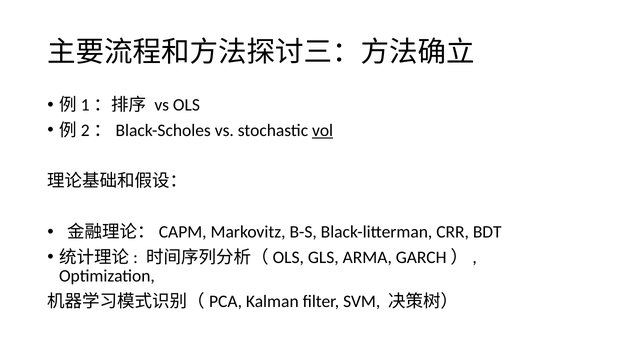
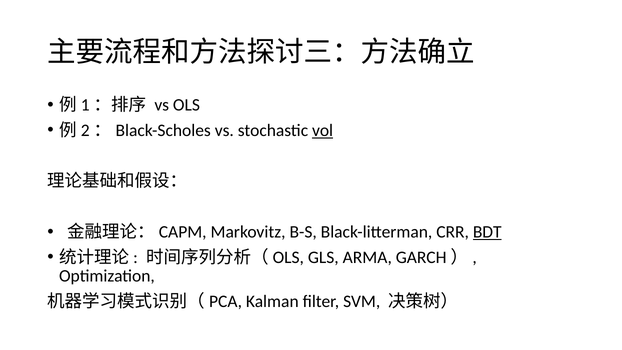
BDT underline: none -> present (487, 232)
